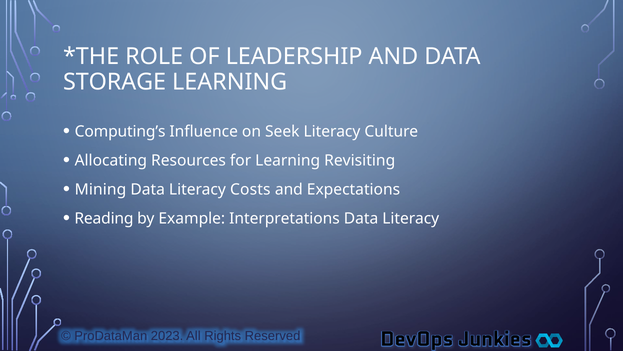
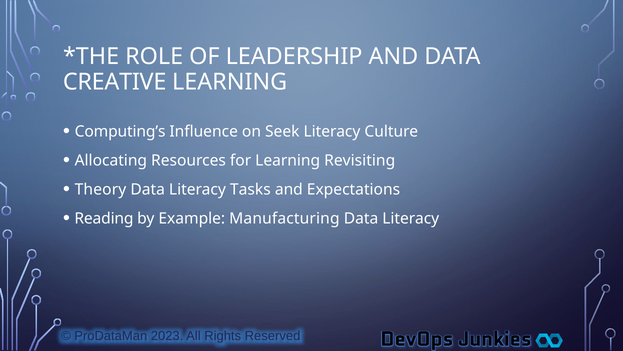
STORAGE: STORAGE -> CREATIVE (115, 82)
Mining: Mining -> Theory (100, 189)
Costs: Costs -> Tasks (250, 189)
Interpretations: Interpretations -> Manufacturing (284, 218)
